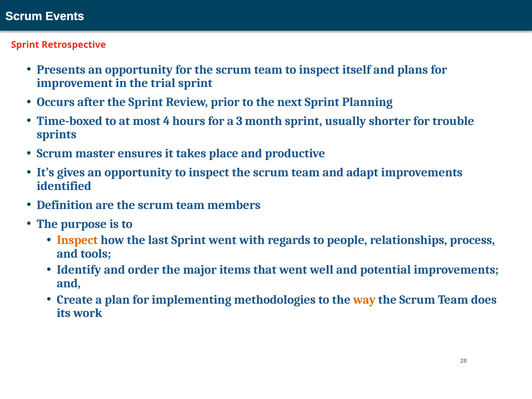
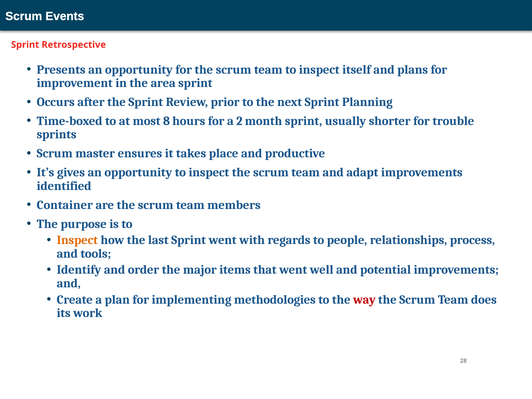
trial: trial -> area (163, 83)
4: 4 -> 8 (166, 121)
3: 3 -> 2 (239, 121)
Definition: Definition -> Container (65, 205)
way colour: orange -> red (364, 300)
